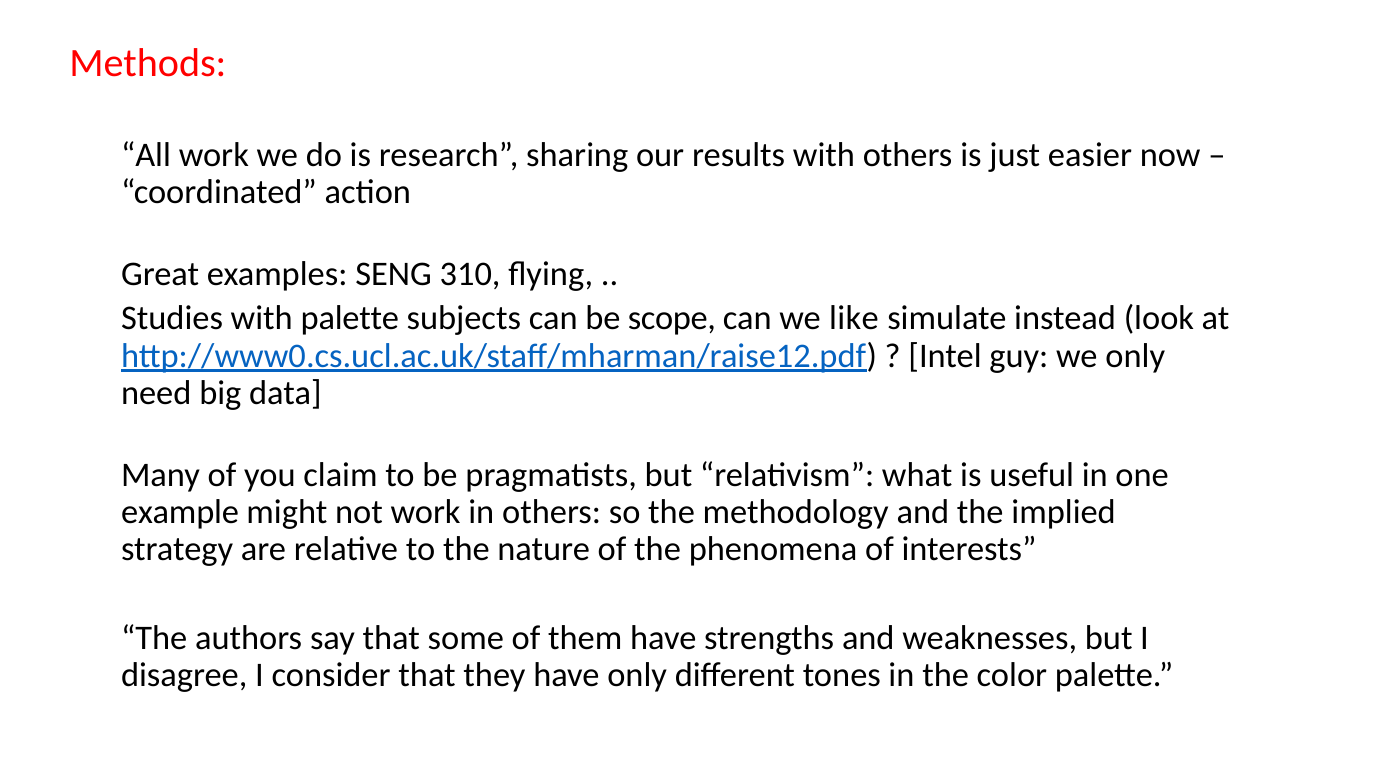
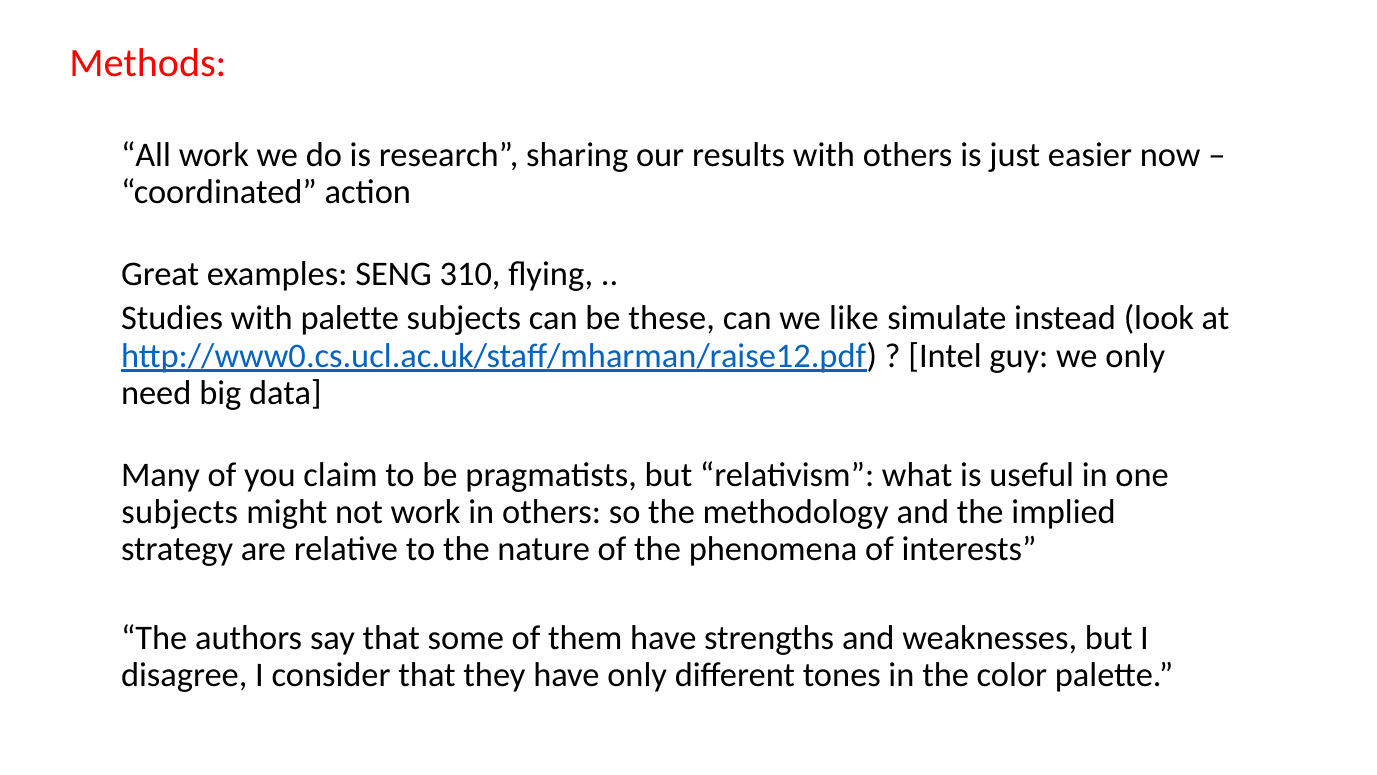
scope: scope -> these (672, 318)
example: example -> subjects (180, 512)
